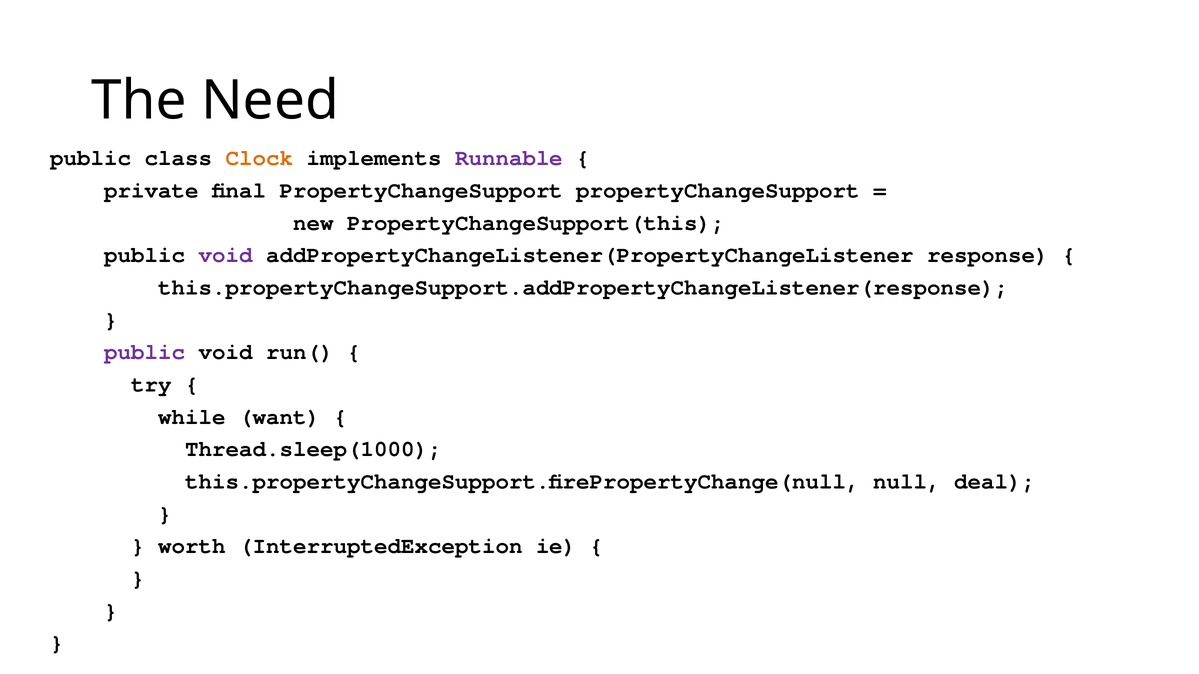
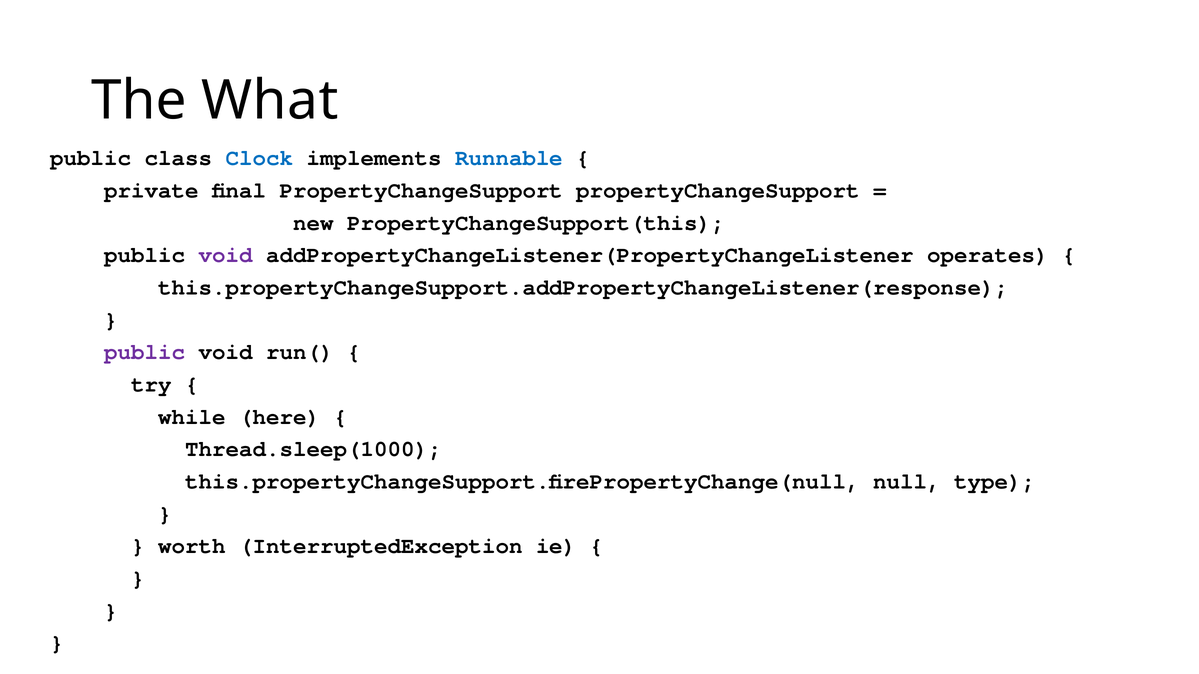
Need: Need -> What (270, 101)
Clock colour: orange -> blue (259, 158)
Runnable colour: purple -> blue (509, 158)
response: response -> operates (988, 255)
want: want -> here (280, 417)
deal: deal -> type (995, 482)
